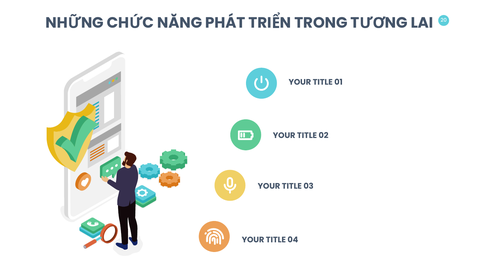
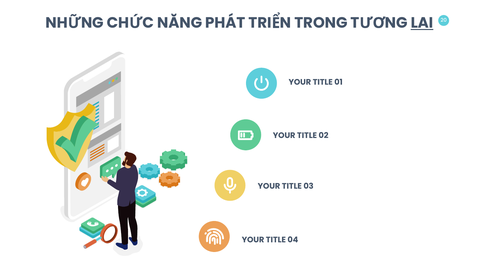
LAI underline: none -> present (422, 23)
